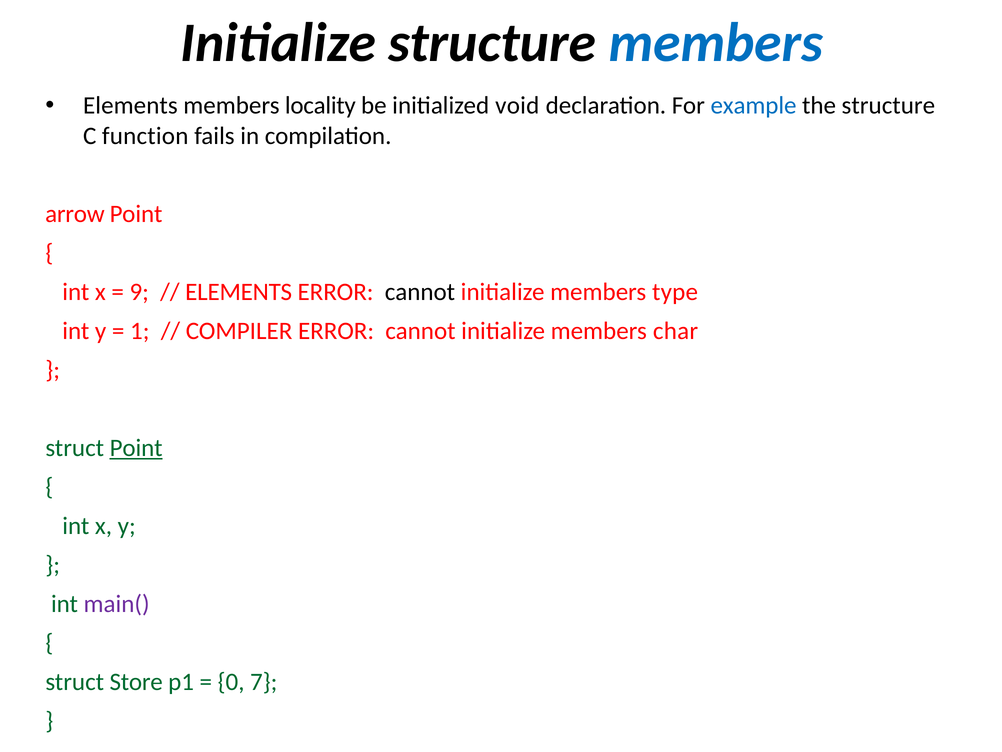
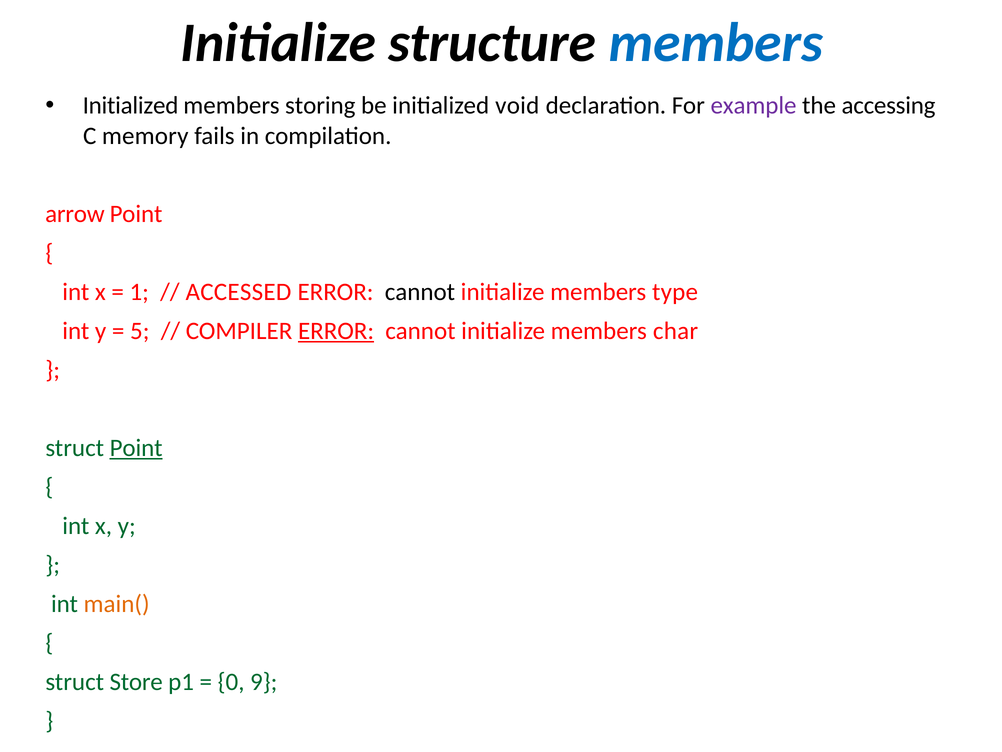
Elements: Elements -> Initialized (131, 106)
locality: locality -> storing (320, 106)
example colour: blue -> purple (753, 106)
the structure: structure -> accessing (889, 106)
function: function -> memory (145, 136)
9: 9 -> 1 (139, 292)
ELEMENTS: ELEMENTS -> ACCESSED (238, 292)
1: 1 -> 5 (140, 331)
ERROR underline: none -> present (336, 331)
main( colour: purple -> orange (117, 603)
7: 7 -> 9 (264, 681)
